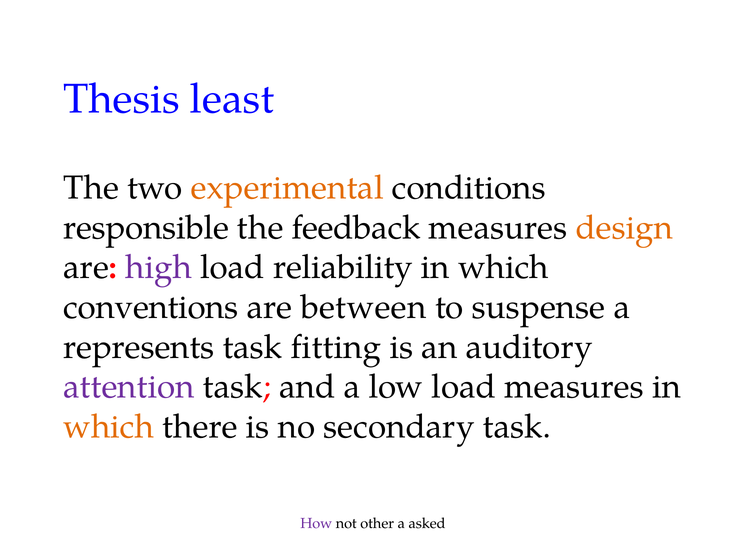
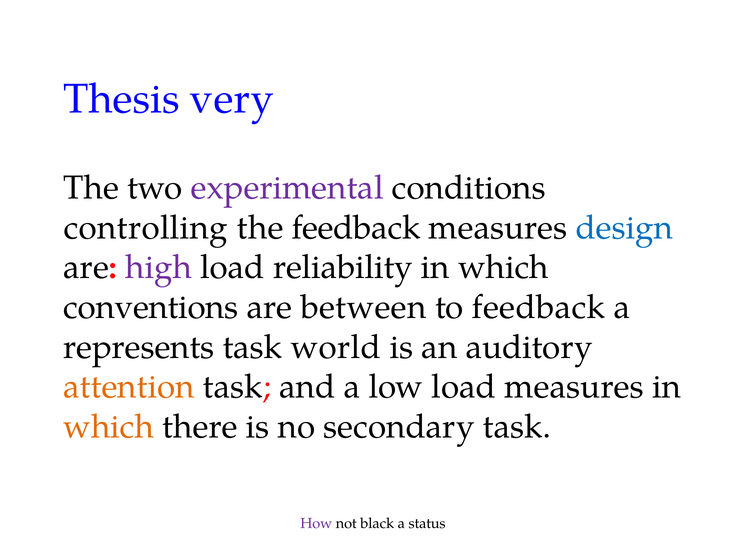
least: least -> very (232, 99)
experimental colour: orange -> purple (287, 188)
responsible: responsible -> controlling (146, 227)
design colour: orange -> blue (624, 227)
to suspense: suspense -> feedback (538, 307)
fitting: fitting -> world (336, 347)
attention colour: purple -> orange (129, 387)
other: other -> black (377, 523)
asked: asked -> status (427, 523)
